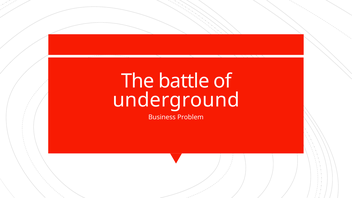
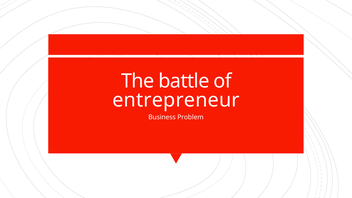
underground: underground -> entrepreneur (176, 100)
